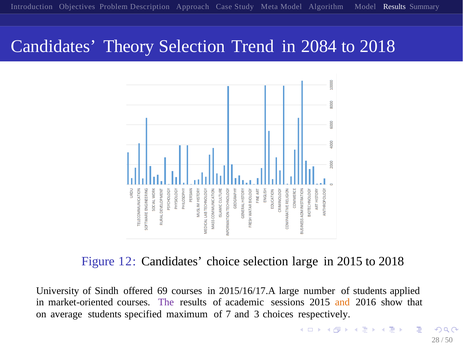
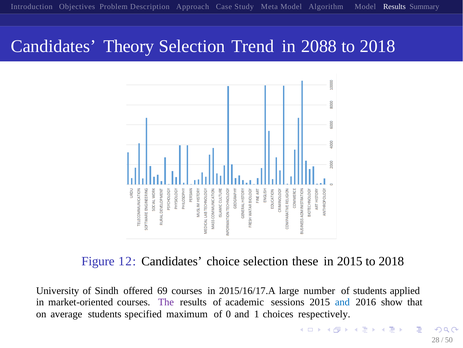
2084: 2084 -> 2088 (319, 46)
selection large: large -> these (305, 261)
and colour: orange -> blue (342, 302)
7: 7 -> 0 (228, 314)
3: 3 -> 1 (257, 314)
